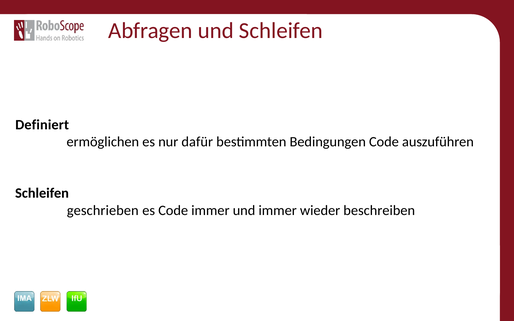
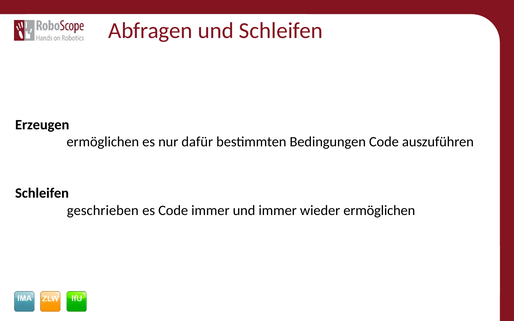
Definiert: Definiert -> Erzeugen (42, 125)
wieder beschreiben: beschreiben -> ermöglichen (379, 211)
